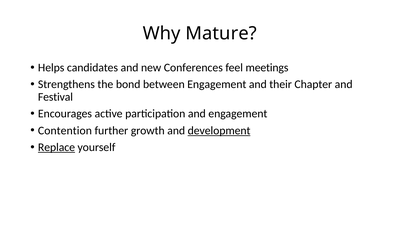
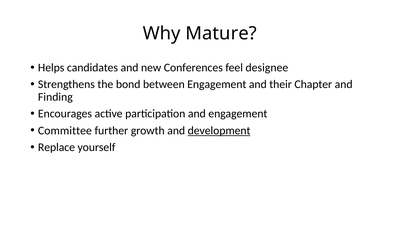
meetings: meetings -> designee (267, 68)
Festival: Festival -> Finding (55, 97)
Contention: Contention -> Committee (65, 131)
Replace underline: present -> none (56, 147)
